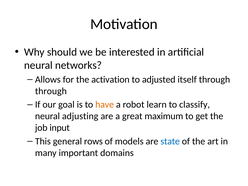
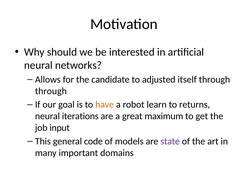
activation: activation -> candidate (110, 79)
classify: classify -> returns (195, 105)
adjusting: adjusting -> iterations (80, 116)
rows: rows -> code (93, 141)
state colour: blue -> purple (170, 141)
